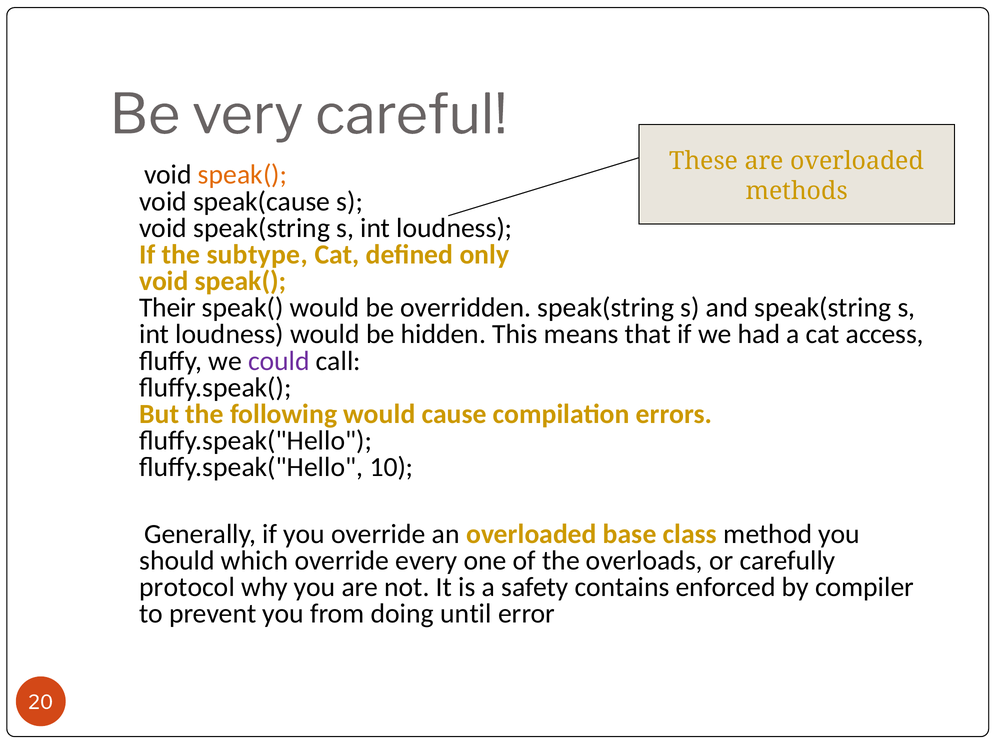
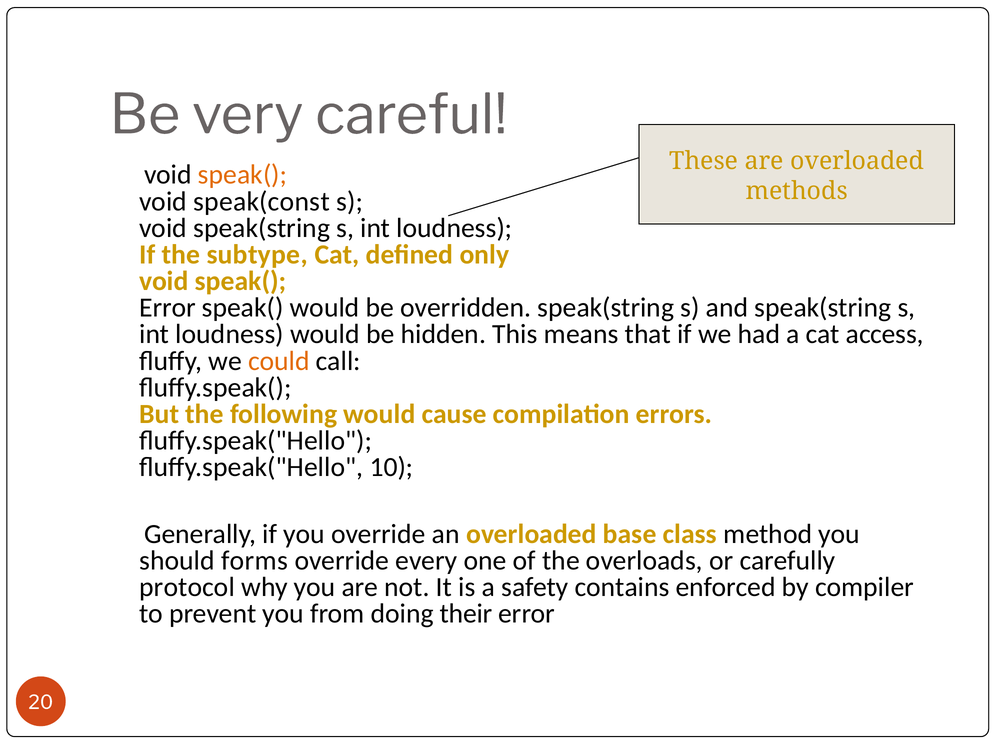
speak(cause: speak(cause -> speak(const (262, 201)
Their: Their -> Error (168, 308)
could colour: purple -> orange (279, 361)
which: which -> forms (254, 561)
until: until -> their (466, 614)
